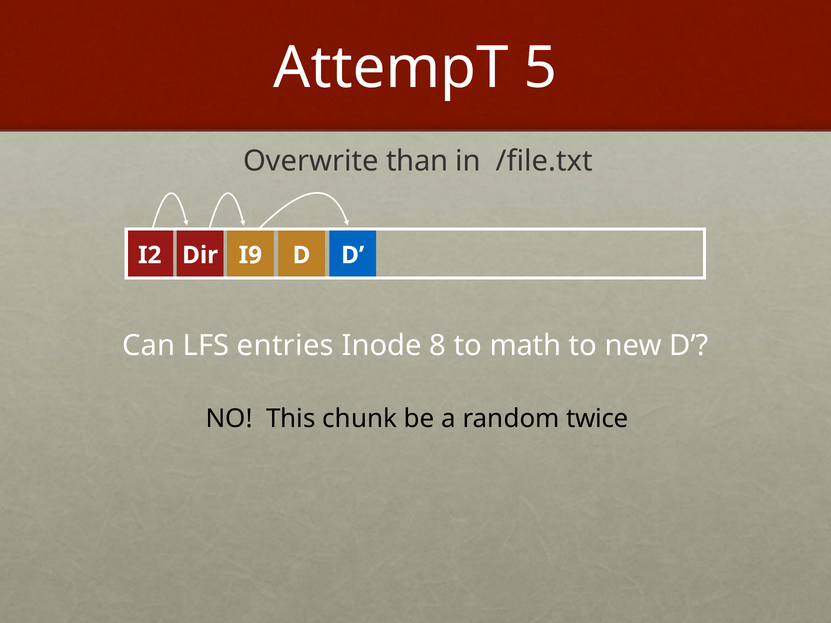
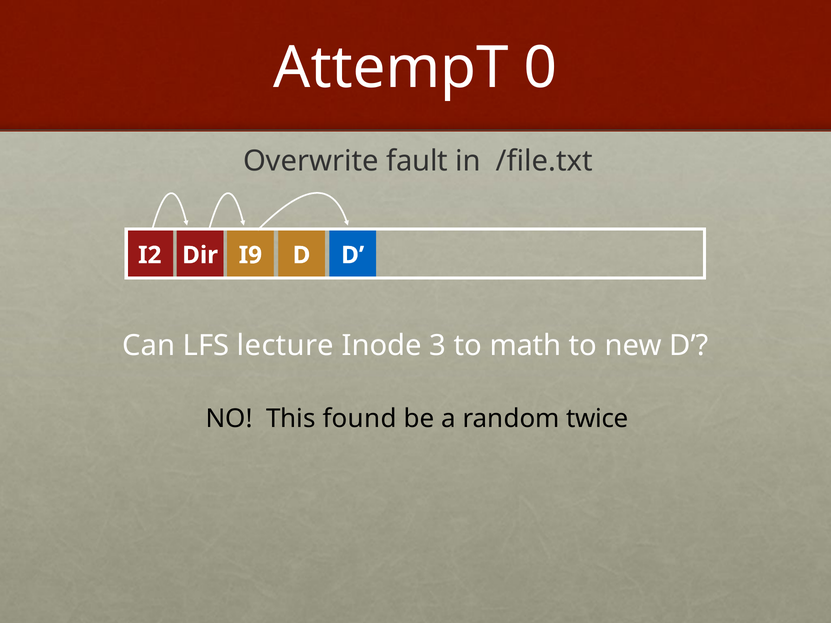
5: 5 -> 0 (541, 68)
than: than -> fault (417, 161)
entries: entries -> lecture (285, 346)
8: 8 -> 3 (438, 346)
chunk: chunk -> found (360, 419)
